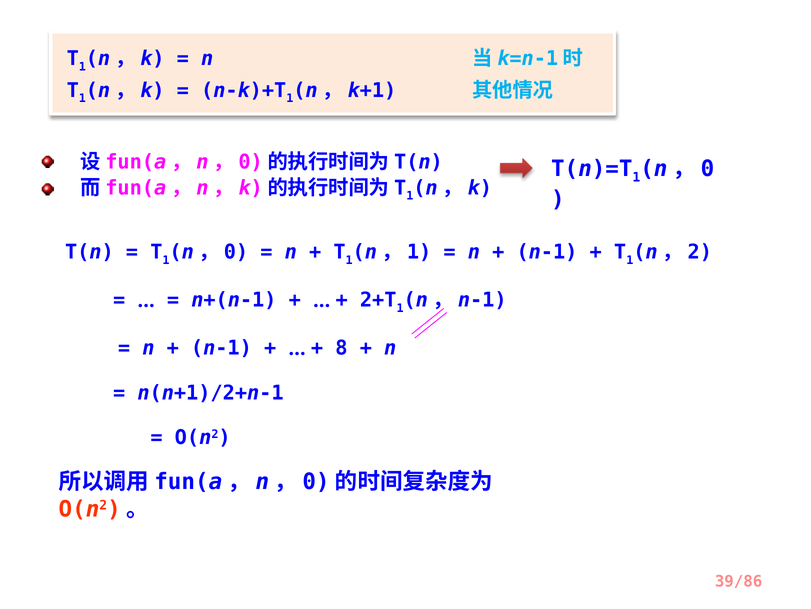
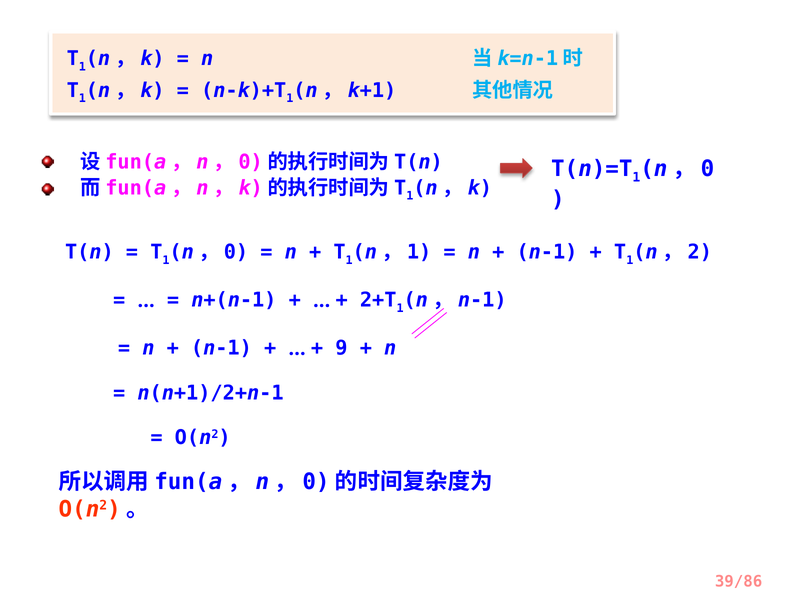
8: 8 -> 9 (341, 348)
